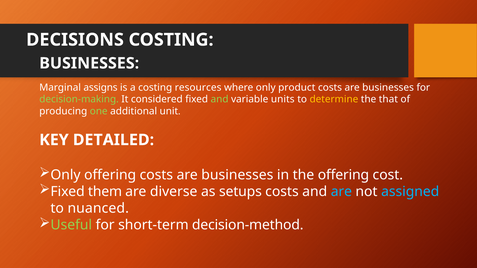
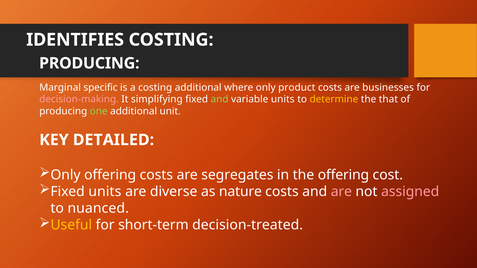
DECISIONS: DECISIONS -> IDENTIFIES (75, 40)
BUSINESSES: BUSINESSES -> PRODUCING (89, 63)
assigns: assigns -> specific (101, 88)
costing resources: resources -> additional (198, 88)
decision-making colour: light green -> pink (79, 99)
considered: considered -> simplifying (157, 99)
businesses: businesses -> segregates (237, 175)
Fixed them: them -> units (105, 192)
setups: setups -> nature (240, 192)
are colour: light blue -> pink (341, 192)
assigned colour: light blue -> pink (410, 192)
Useful colour: light green -> yellow (71, 225)
decision-method: decision-method -> decision-treated (248, 225)
